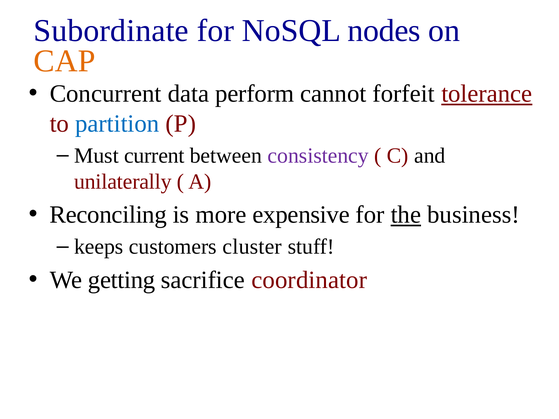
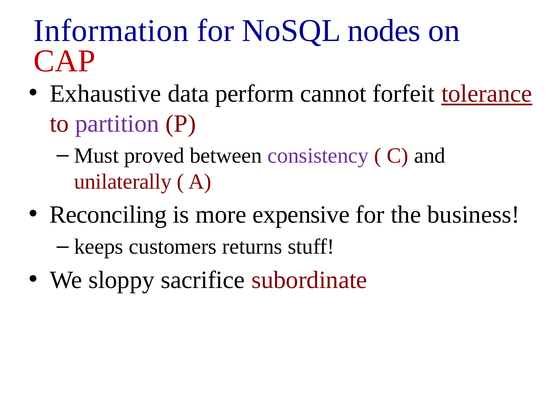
Subordinate: Subordinate -> Information (111, 31)
CAP colour: orange -> red (64, 61)
Concurrent: Concurrent -> Exhaustive (105, 94)
partition colour: blue -> purple (117, 124)
current: current -> proved (154, 156)
the underline: present -> none (406, 215)
cluster: cluster -> returns (252, 247)
getting: getting -> sloppy (121, 280)
coordinator: coordinator -> subordinate (309, 280)
